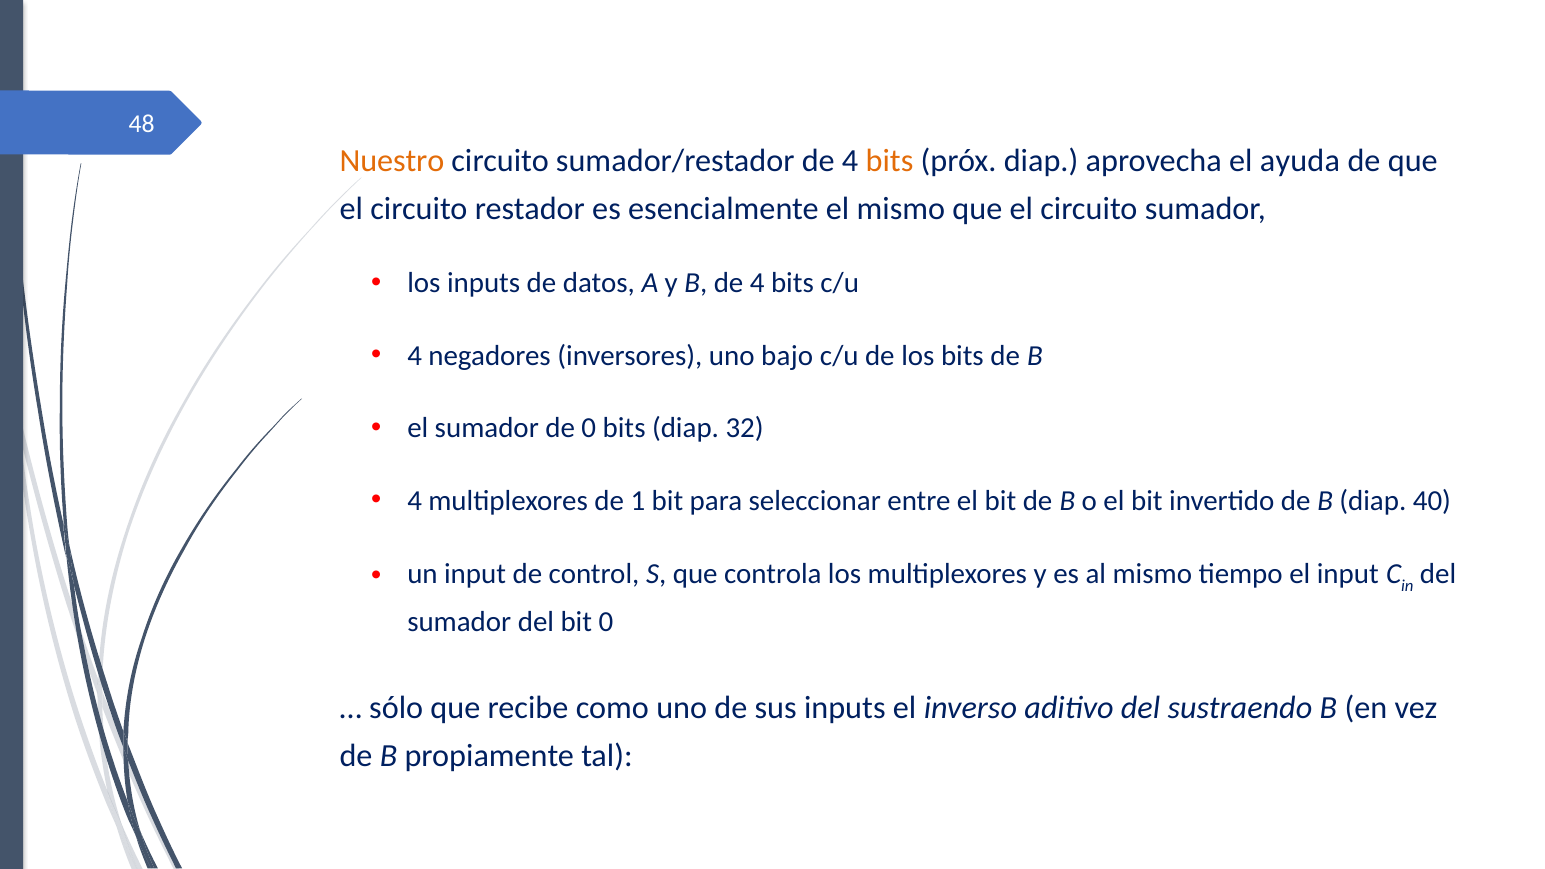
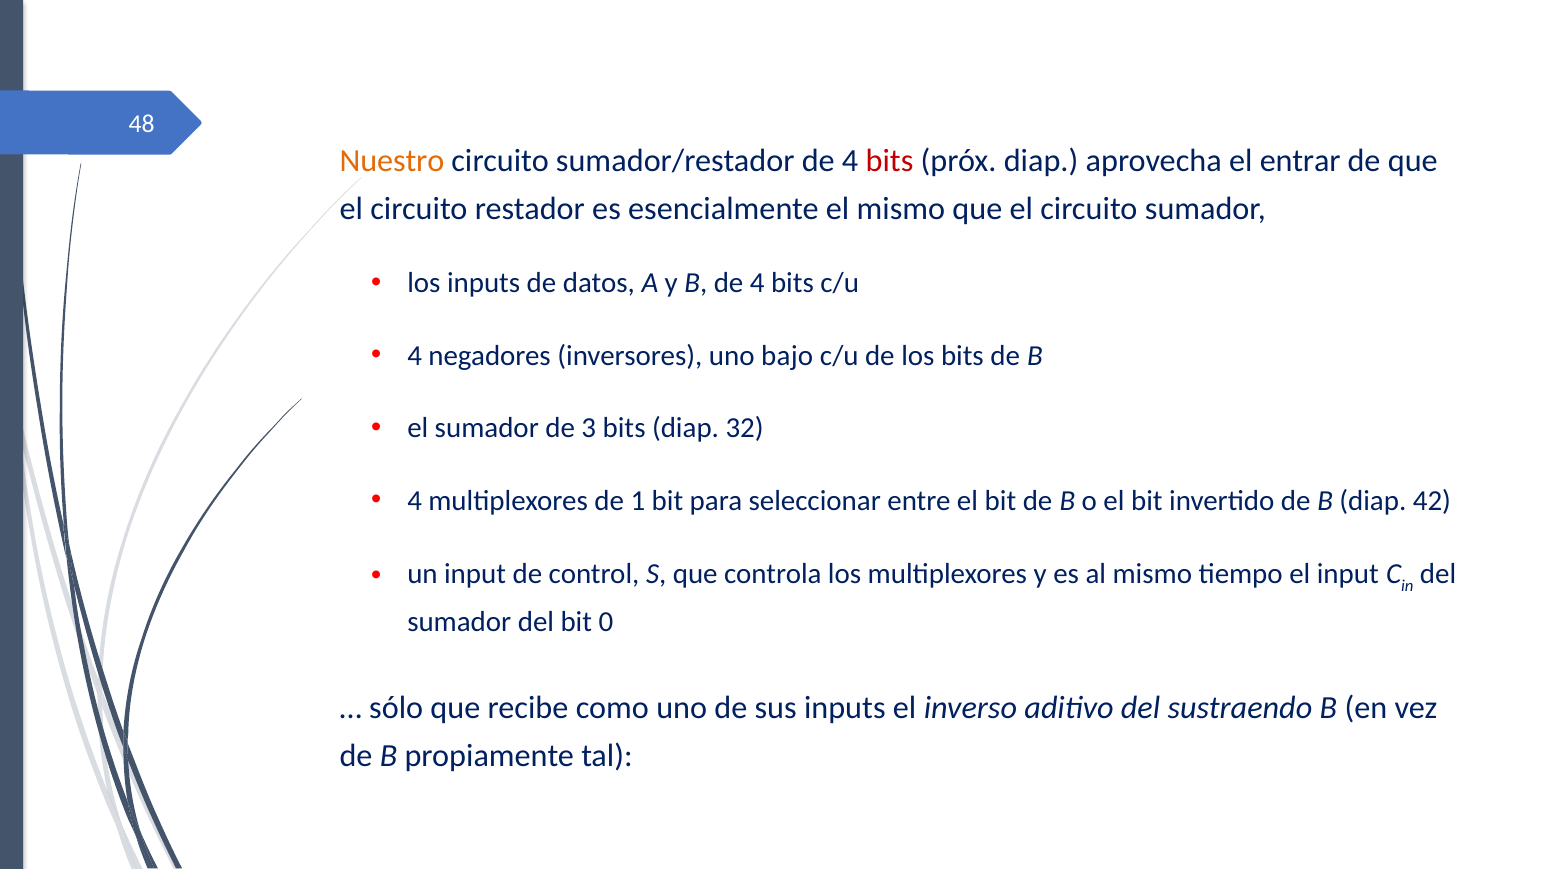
bits colour: orange -> red (890, 161)
ayuda: ayuda -> entrar (1300, 161)
de 0: 0 -> 3 (589, 428)
40: 40 -> 42 (1432, 501)
